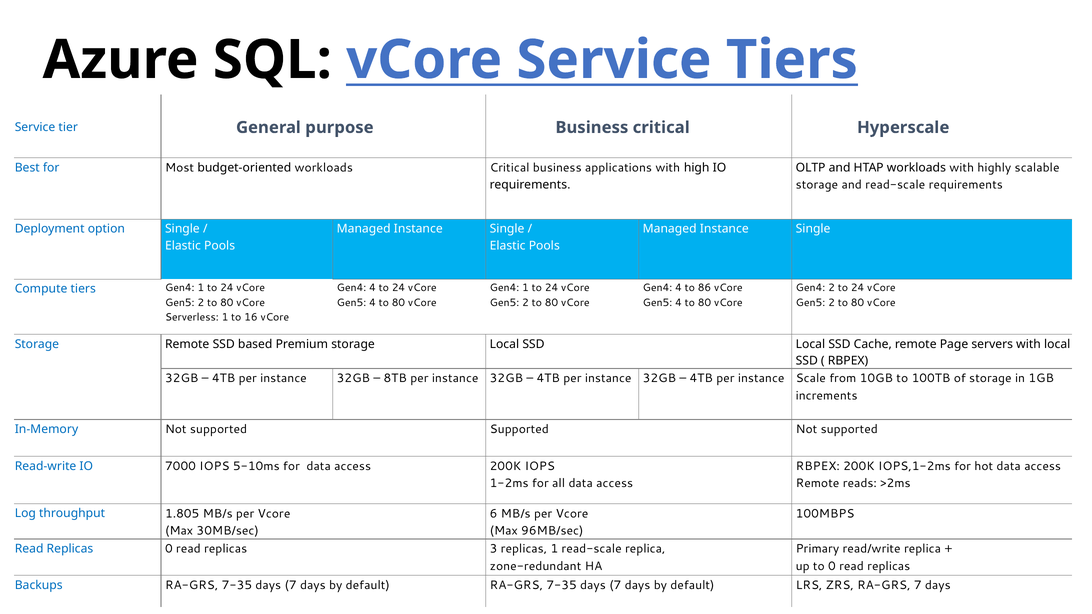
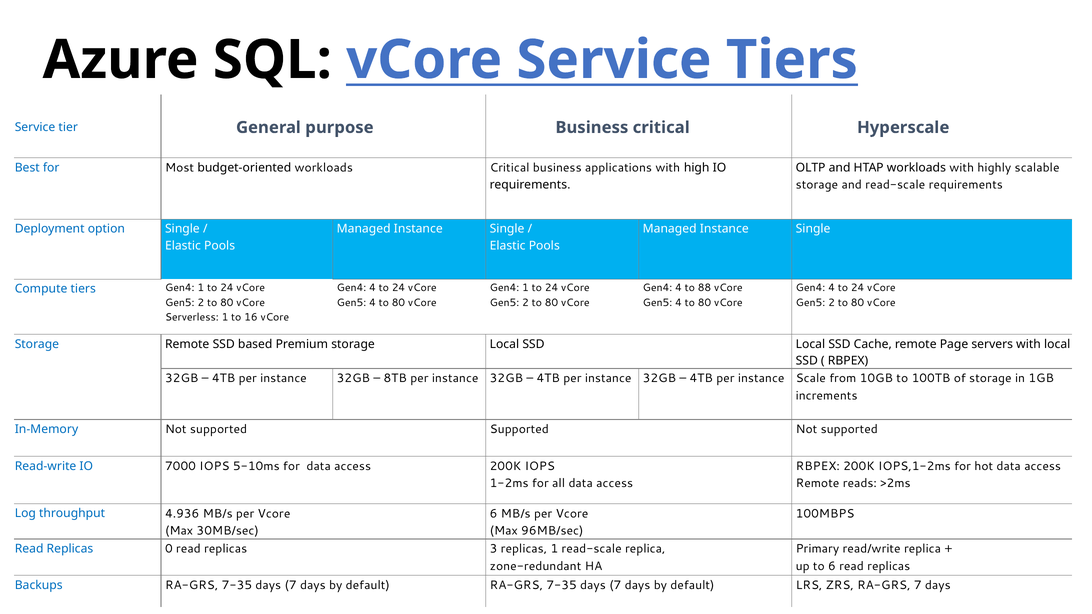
86: 86 -> 88 (705, 288)
2: 2 -> 4 (831, 288)
1.805: 1.805 -> 4.936 (182, 514)
to 0: 0 -> 6 (832, 566)
